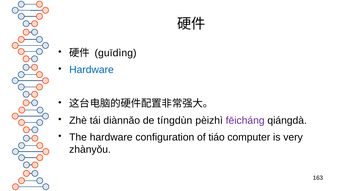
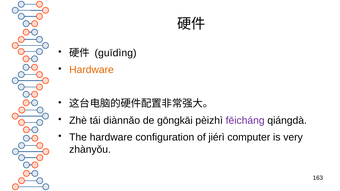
Hardware colour: blue -> orange (91, 70)
tíngdùn: tíngdùn -> gōngkāi (175, 121)
tiáo: tiáo -> jiérì (217, 137)
